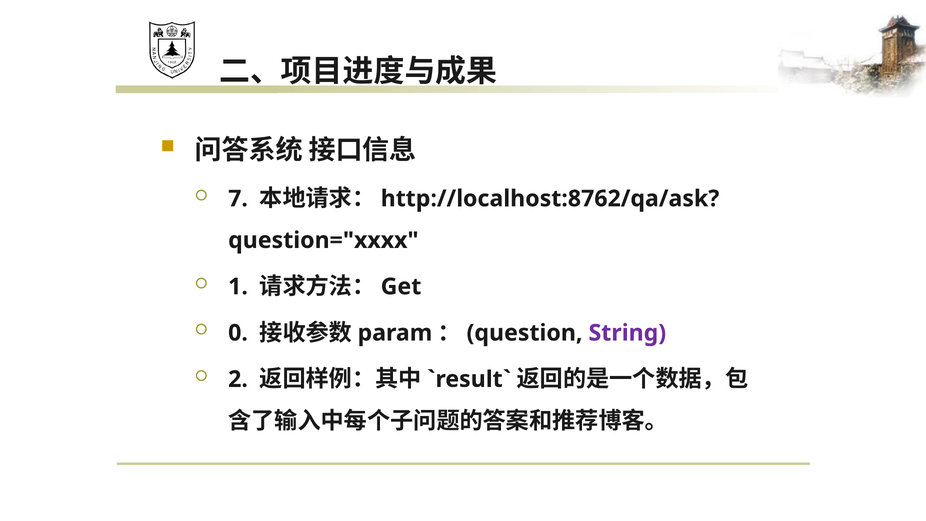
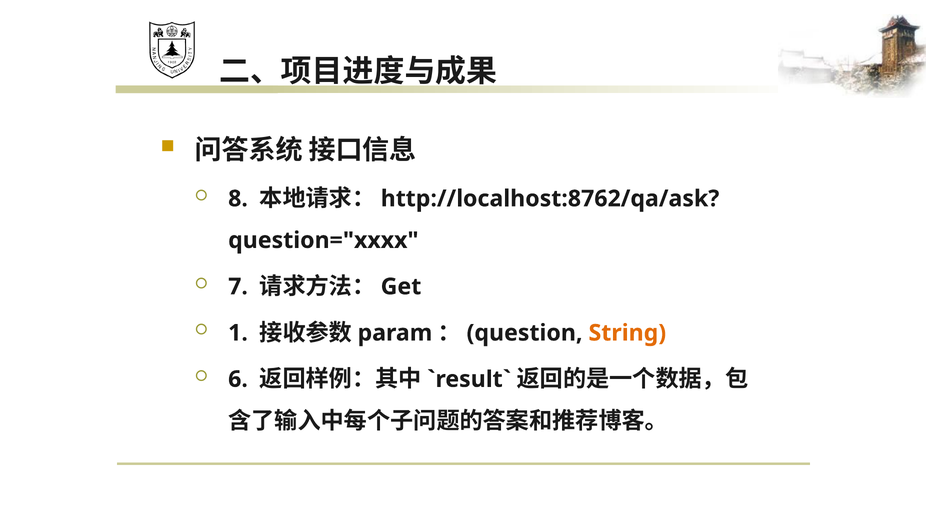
7: 7 -> 8 (238, 199)
1: 1 -> 7 (238, 287)
0: 0 -> 1 (238, 333)
String colour: purple -> orange (627, 333)
2: 2 -> 6 (238, 379)
